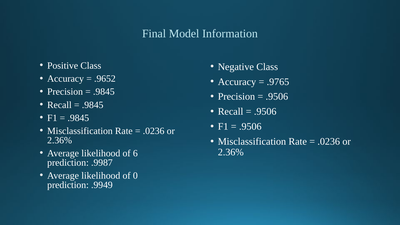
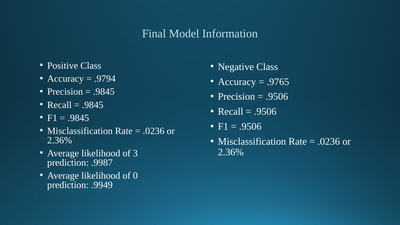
.9652: .9652 -> .9794 (105, 79)
6: 6 -> 3 (135, 153)
